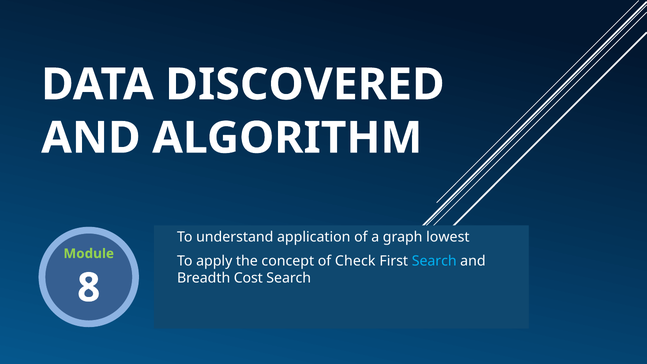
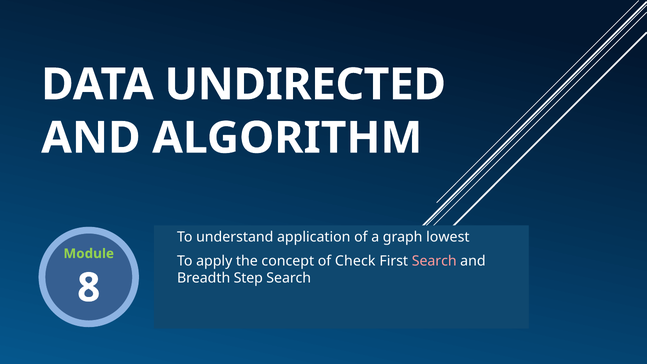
DISCOVERED: DISCOVERED -> UNDIRECTED (305, 85)
Search colour: light blue -> pink (434, 261)
Cost: Cost -> Step (248, 278)
